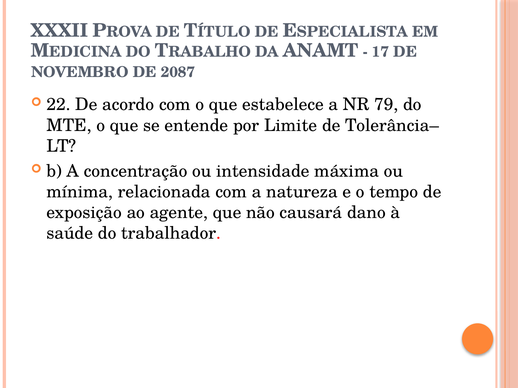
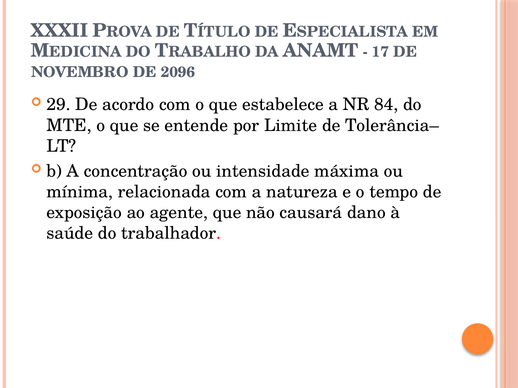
2087: 2087 -> 2096 (178, 72)
22: 22 -> 29 (59, 105)
79: 79 -> 84 (386, 105)
